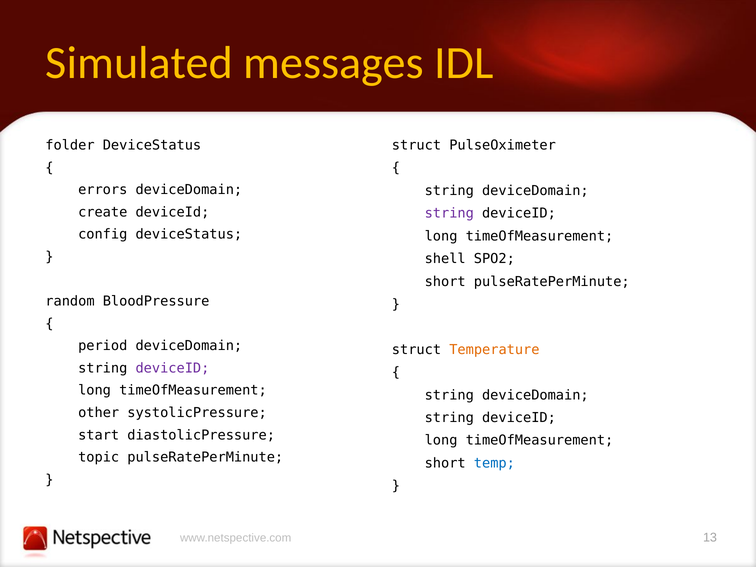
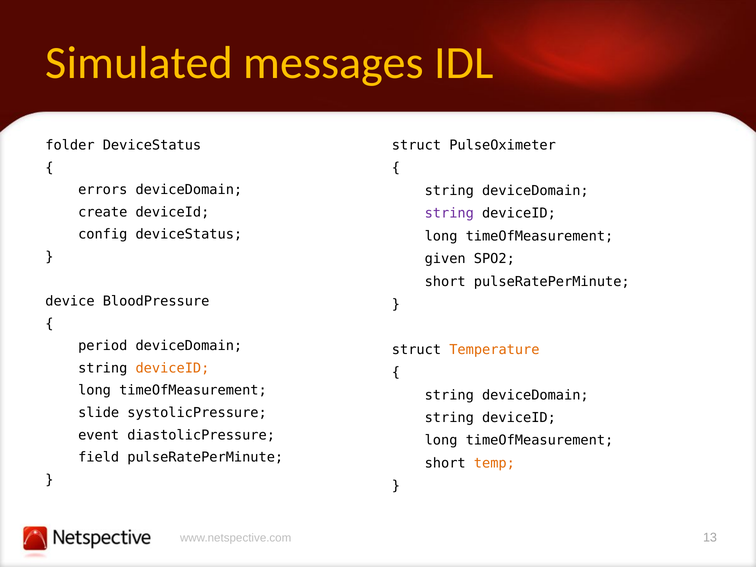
shell: shell -> given (445, 259)
random: random -> device (70, 301)
deviceID colour: purple -> orange (172, 368)
other: other -> slide (99, 413)
start: start -> event (99, 435)
topic: topic -> field (99, 457)
temp colour: blue -> orange (494, 463)
